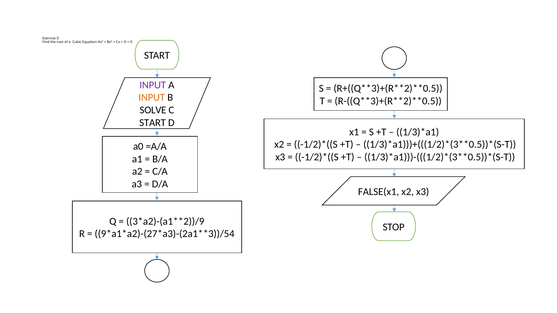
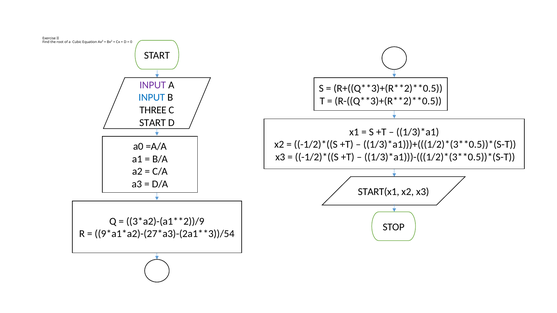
INPUT colour: orange -> blue (152, 98)
SOLVE: SOLVE -> THREE (153, 110)
FALSE(x1: FALSE(x1 -> START(x1 (379, 192)
